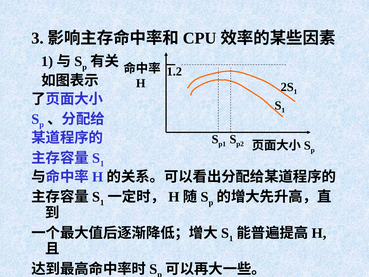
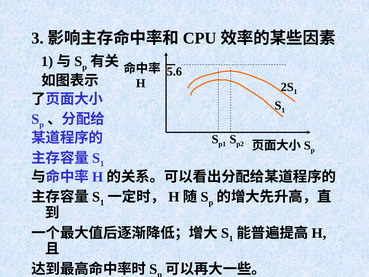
1.2: 1.2 -> 5.6 (174, 72)
